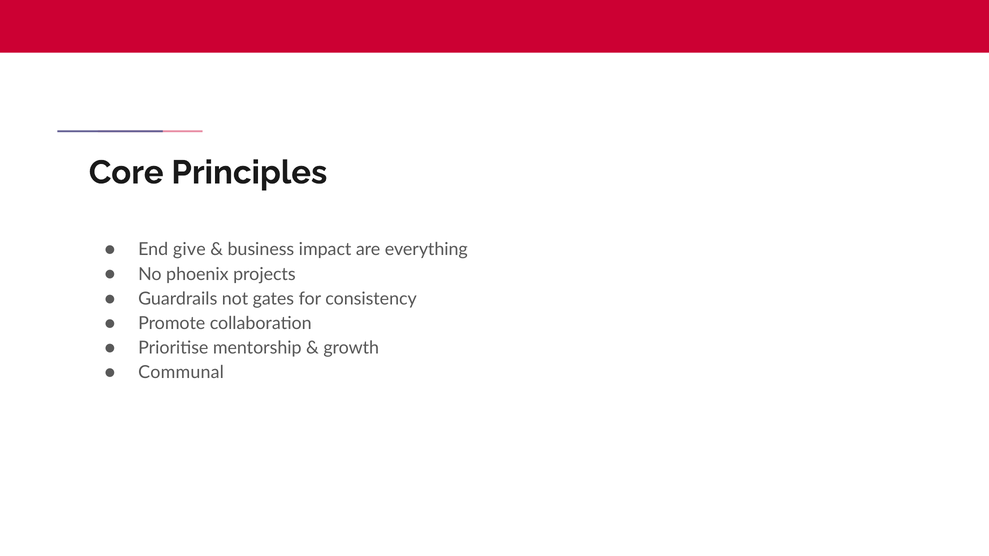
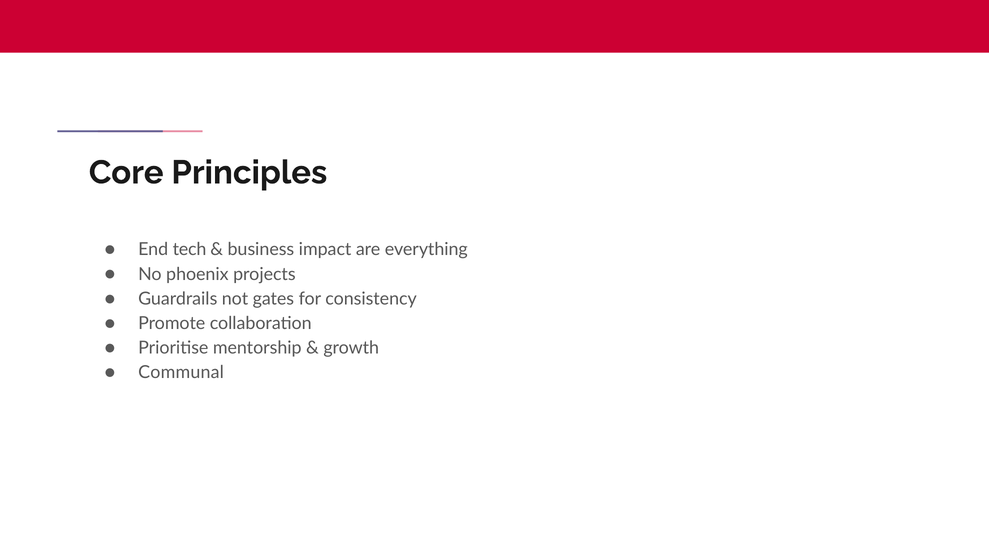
give: give -> tech (190, 250)
